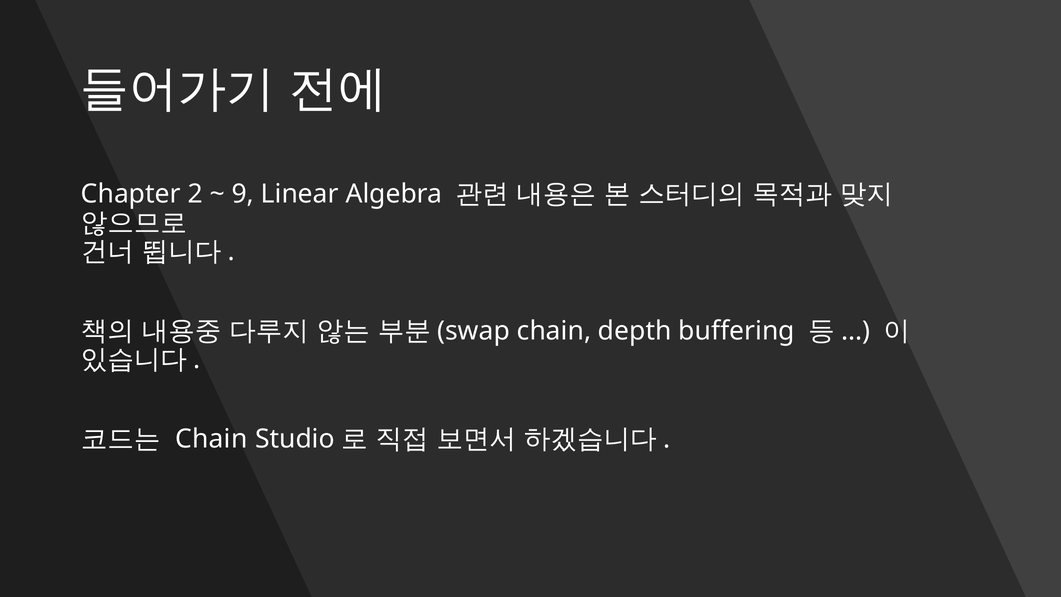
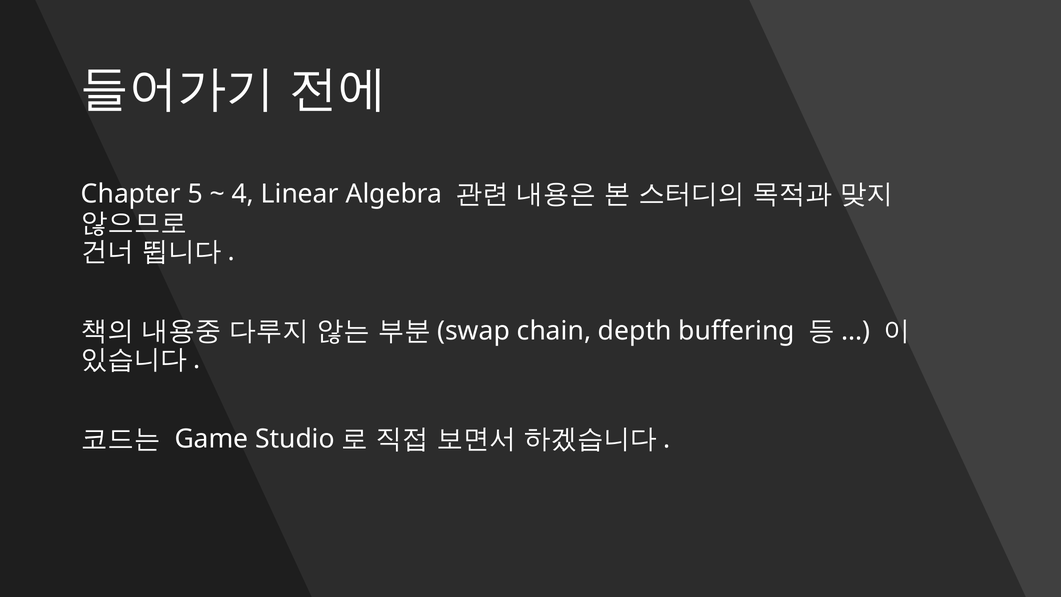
2: 2 -> 5 (195, 194)
9: 9 -> 4 (243, 194)
Chain: Chain -> Game (211, 439)
